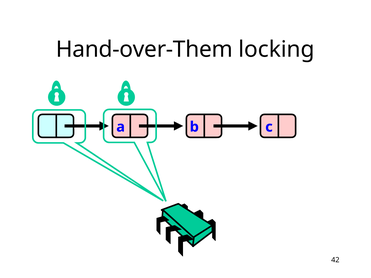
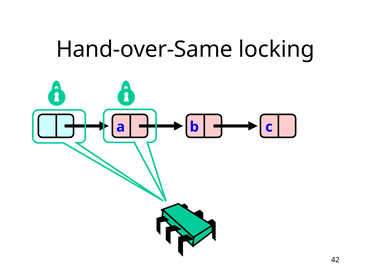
Hand-over-Them: Hand-over-Them -> Hand-over-Same (144, 49)
